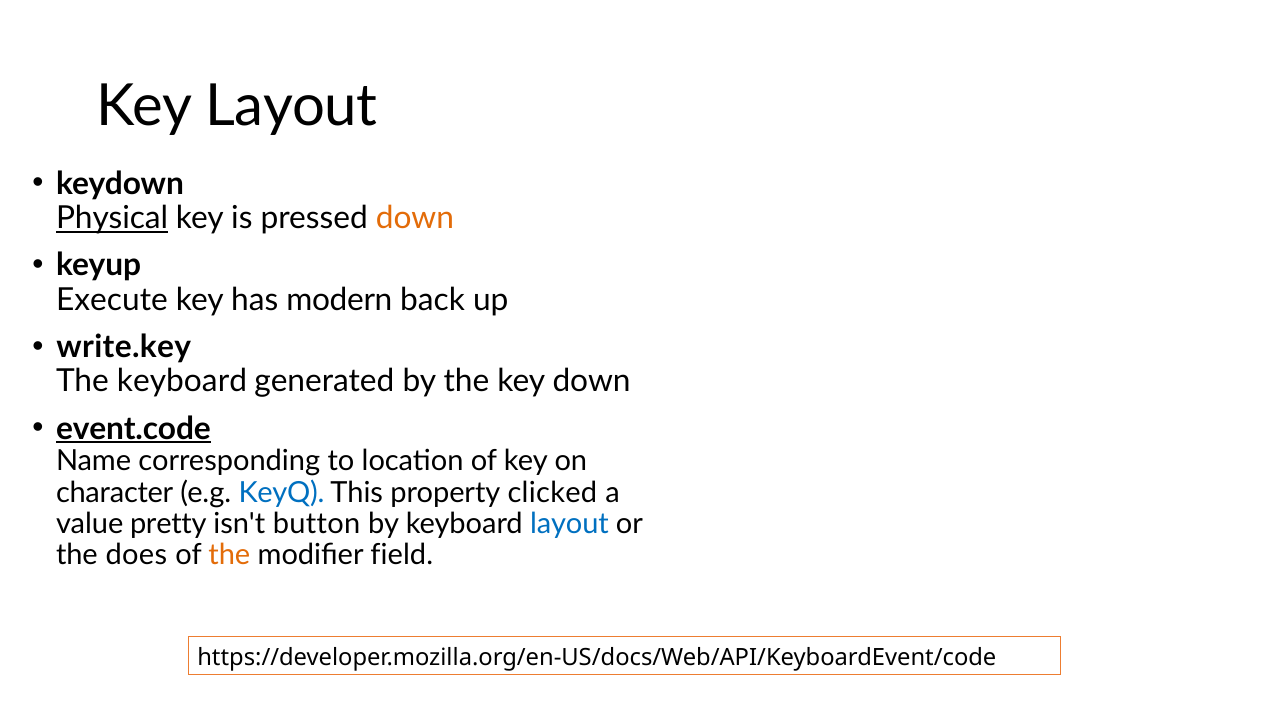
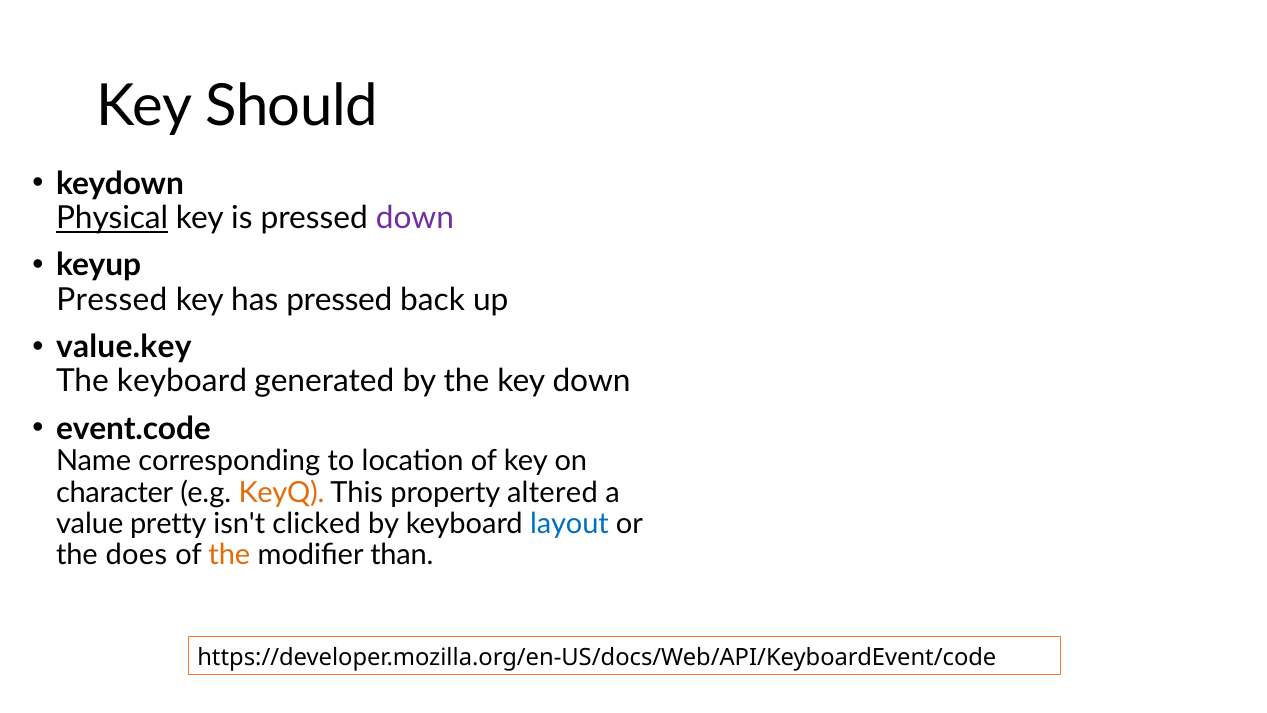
Key Layout: Layout -> Should (291, 106)
down colour: orange -> purple (415, 218)
Execute: Execute -> Pressed (112, 299)
has modern: modern -> pressed (339, 299)
write.key: write.key -> value.key (124, 347)
event.code underline: present -> none (133, 428)
KeyQ colour: blue -> orange (281, 493)
clicked: clicked -> altered (552, 493)
button: button -> clicked (317, 524)
field: field -> than (402, 555)
